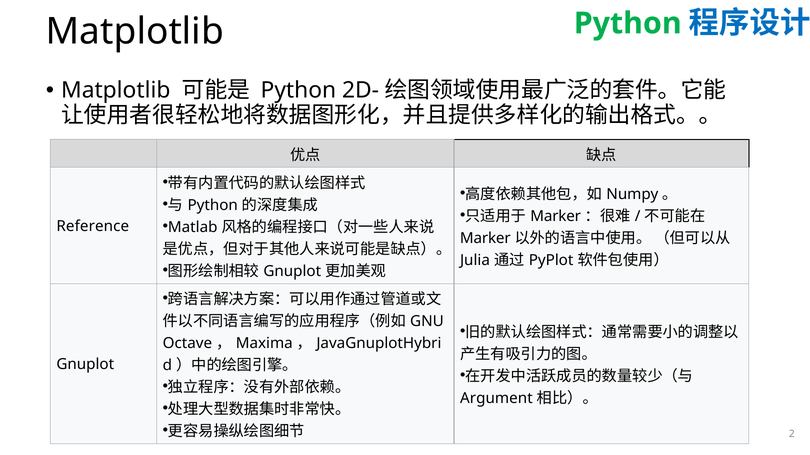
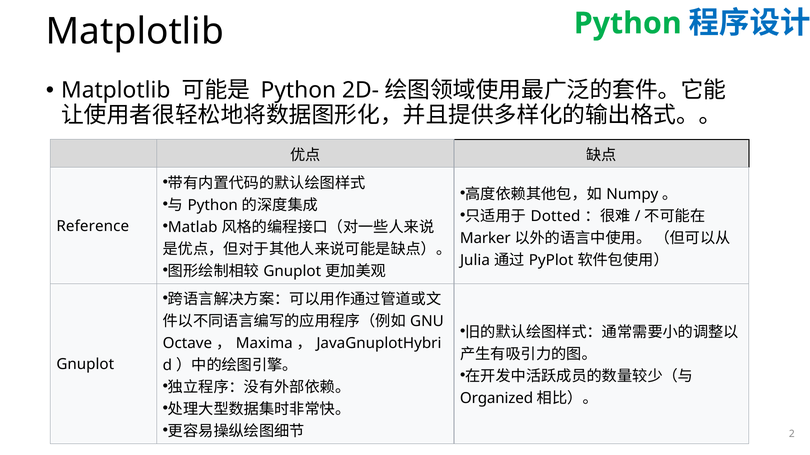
Marker: Marker -> Dotted (555, 216)
Argument: Argument -> Organized (497, 399)
